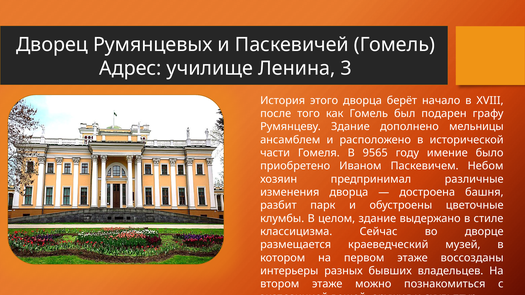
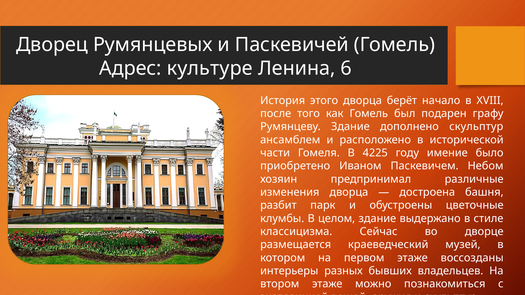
училище: училище -> культуре (210, 68)
3: 3 -> 6 (346, 68)
дополнено мельницы: мельницы -> скульптур (476, 127)
9565: 9565 -> 4225 (375, 153)
